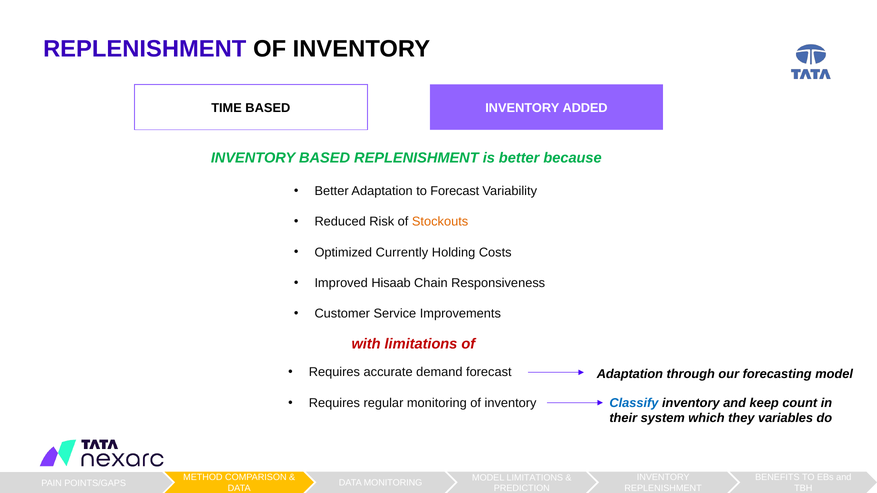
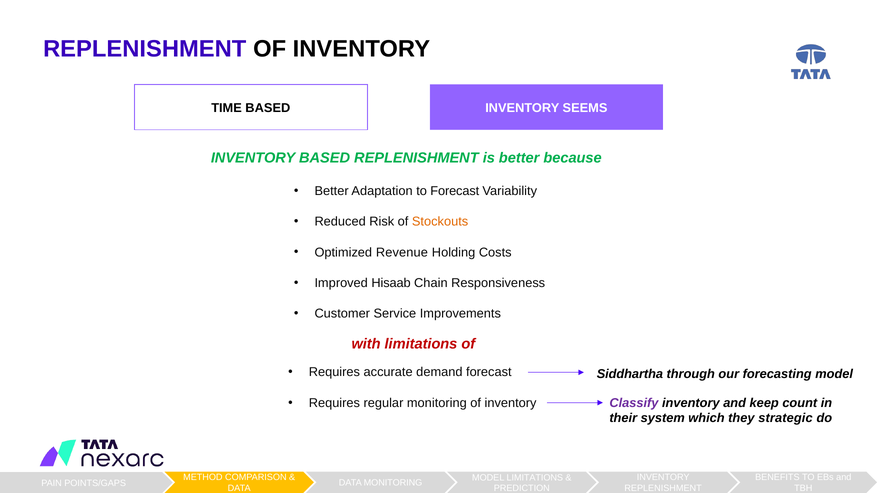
ADDED: ADDED -> SEEMS (585, 108)
Currently: Currently -> Revenue (402, 253)
Adaptation: Adaptation -> Siddhartha (630, 374)
Classify colour: blue -> purple (634, 403)
variables: variables -> strategic (785, 418)
